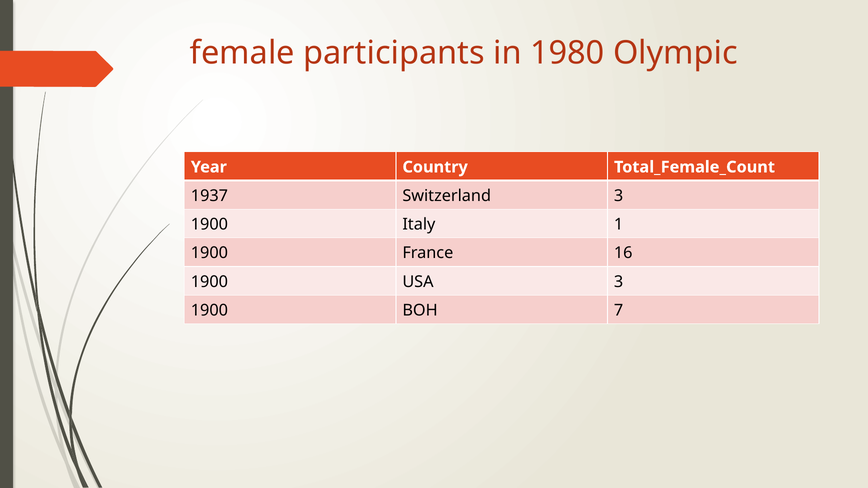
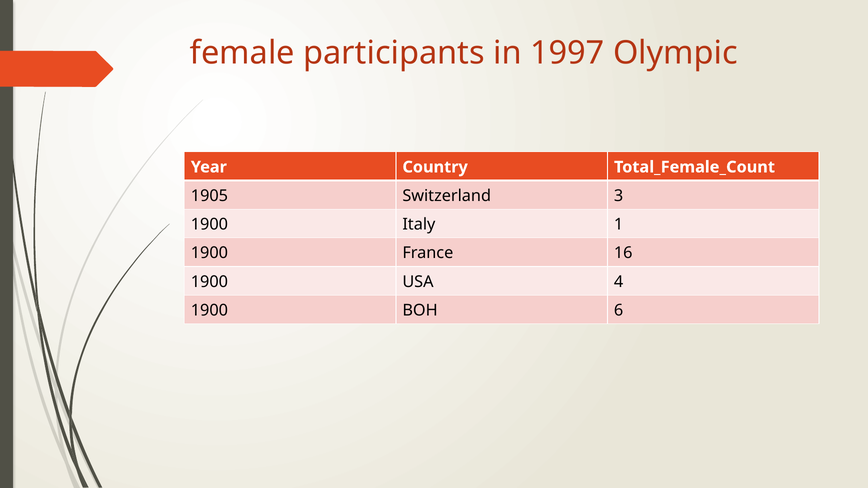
1980: 1980 -> 1997 (567, 53)
1937: 1937 -> 1905 (209, 196)
USA 3: 3 -> 4 (619, 282)
7: 7 -> 6 (619, 311)
